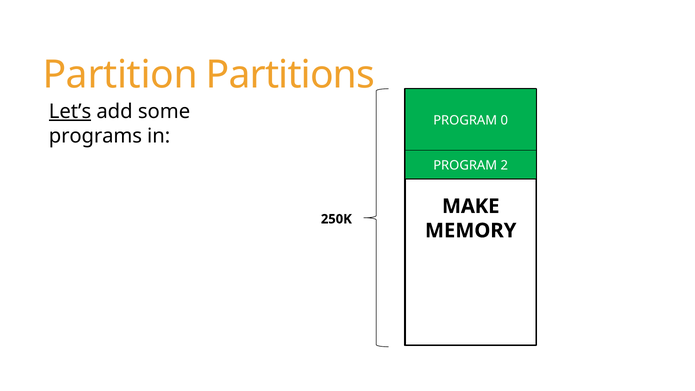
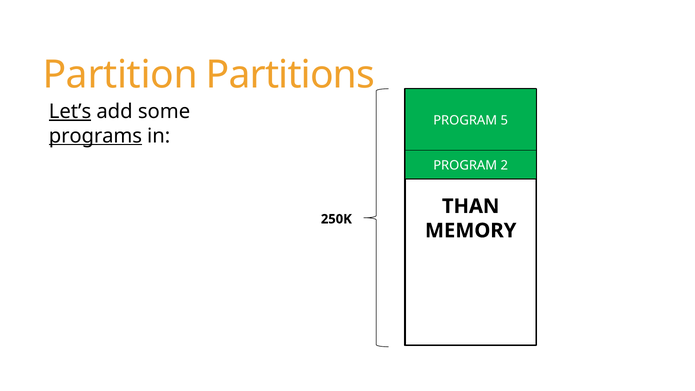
0: 0 -> 5 (504, 120)
programs underline: none -> present (95, 136)
MAKE: MAKE -> THAN (471, 206)
